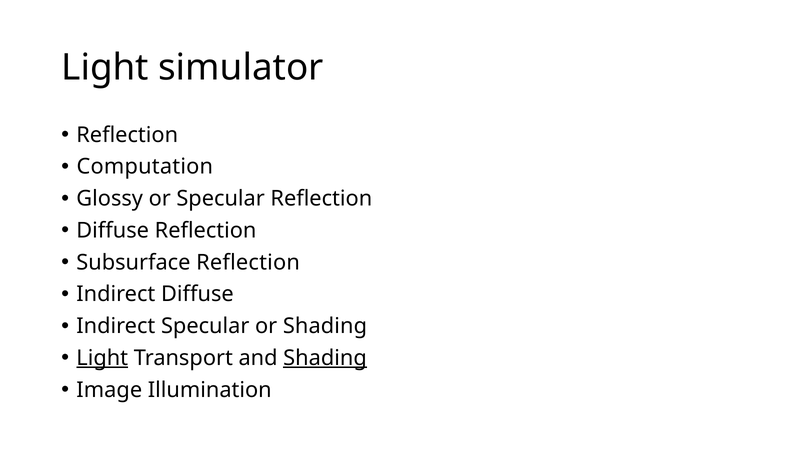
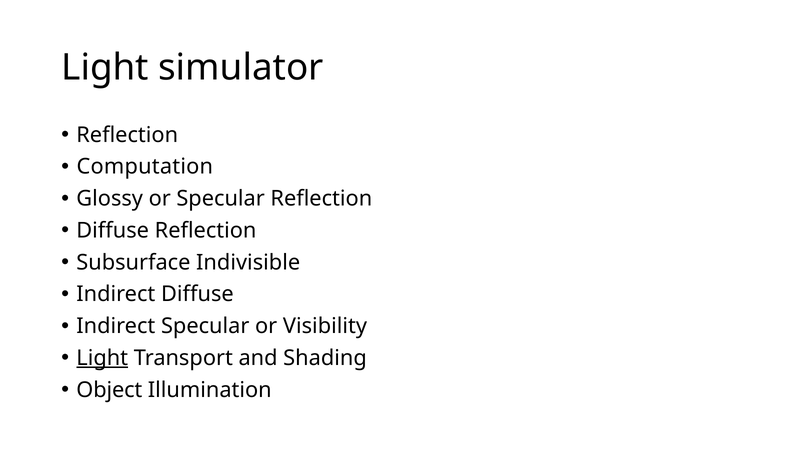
Subsurface Reflection: Reflection -> Indivisible (248, 263)
or Shading: Shading -> Visibility (325, 326)
Shading underline: present -> none (325, 358)
Image: Image -> Object (109, 390)
